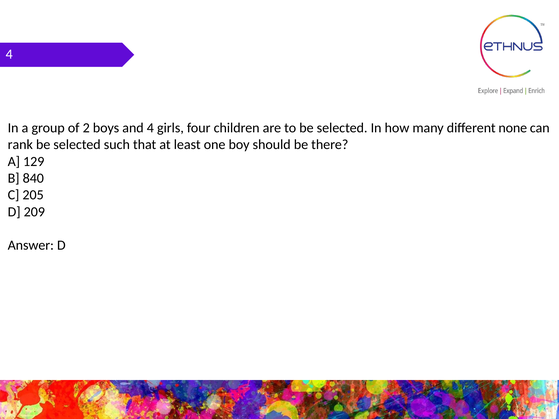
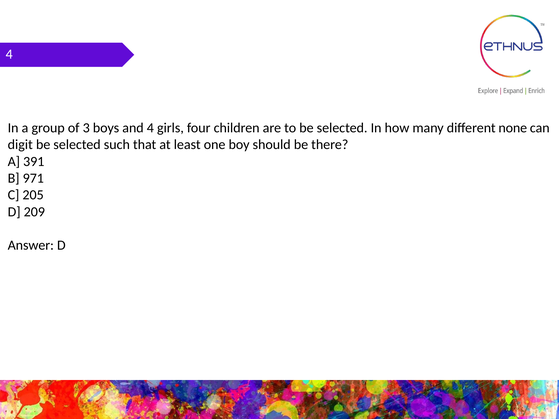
2: 2 -> 3 (86, 128)
rank: rank -> digit (20, 145)
129: 129 -> 391 (34, 162)
840: 840 -> 971 (33, 178)
